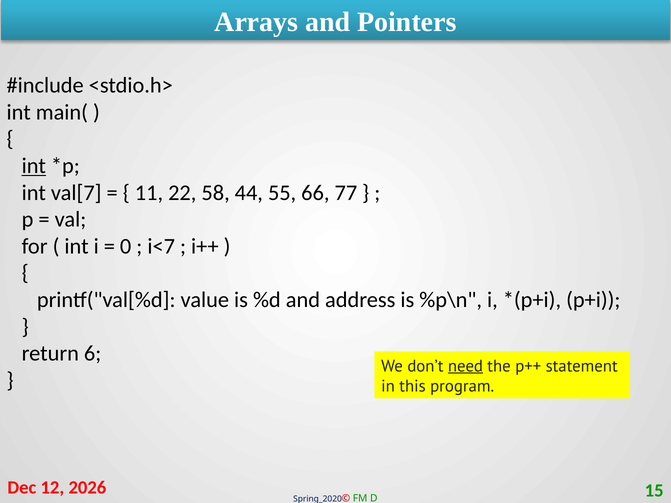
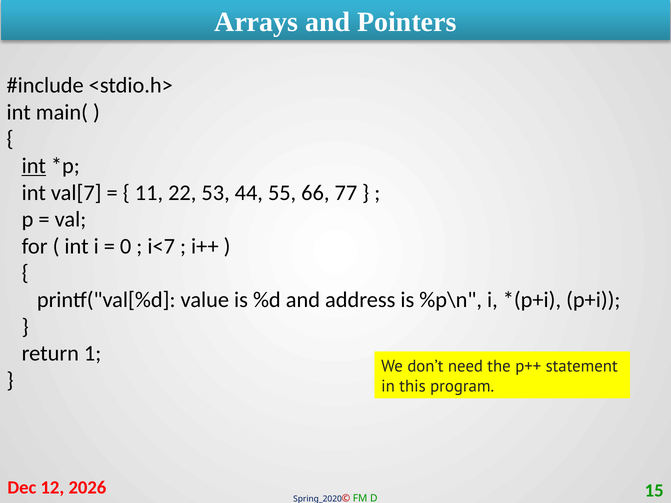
58: 58 -> 53 (216, 193)
6: 6 -> 1 (93, 354)
need underline: present -> none (465, 366)
